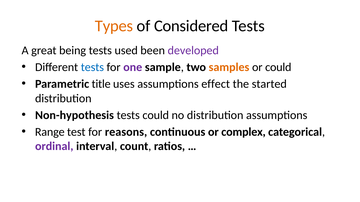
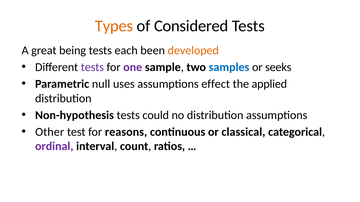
used: used -> each (126, 51)
developed colour: purple -> orange (193, 51)
tests colour: blue -> purple (92, 67)
samples colour: orange -> blue (229, 67)
or could: could -> seeks (278, 67)
title: title -> null (101, 84)
started: started -> applied (269, 84)
Range: Range -> Other (50, 132)
complex: complex -> classical (243, 132)
